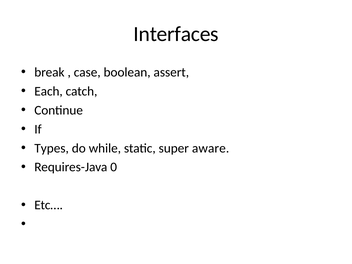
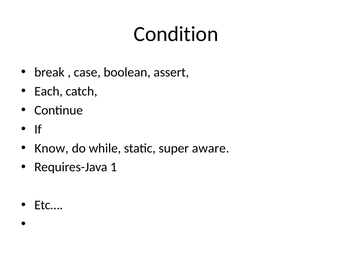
Interfaces: Interfaces -> Condition (176, 34)
Types: Types -> Know (52, 148)
0: 0 -> 1 (114, 167)
